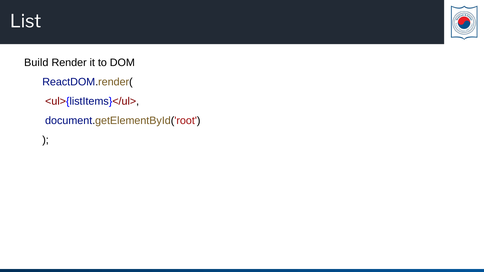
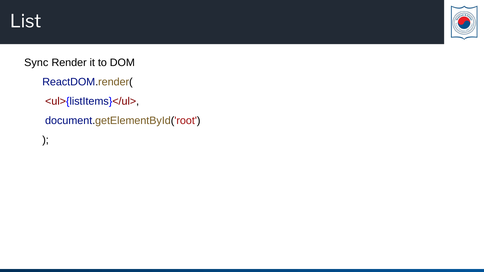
Build: Build -> Sync (36, 63)
